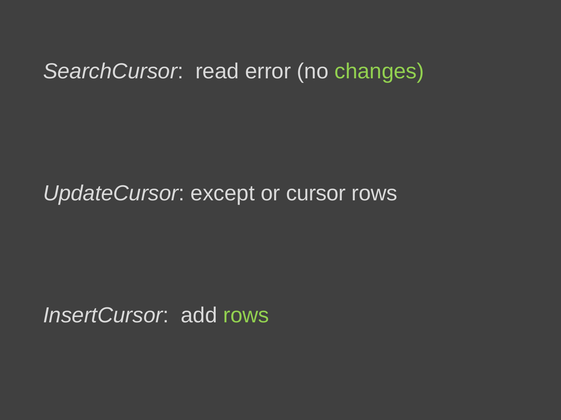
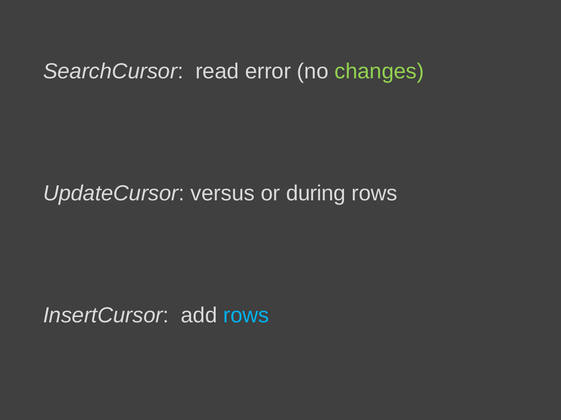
except: except -> versus (223, 194)
cursor: cursor -> during (316, 194)
rows colour: light green -> light blue (246, 316)
